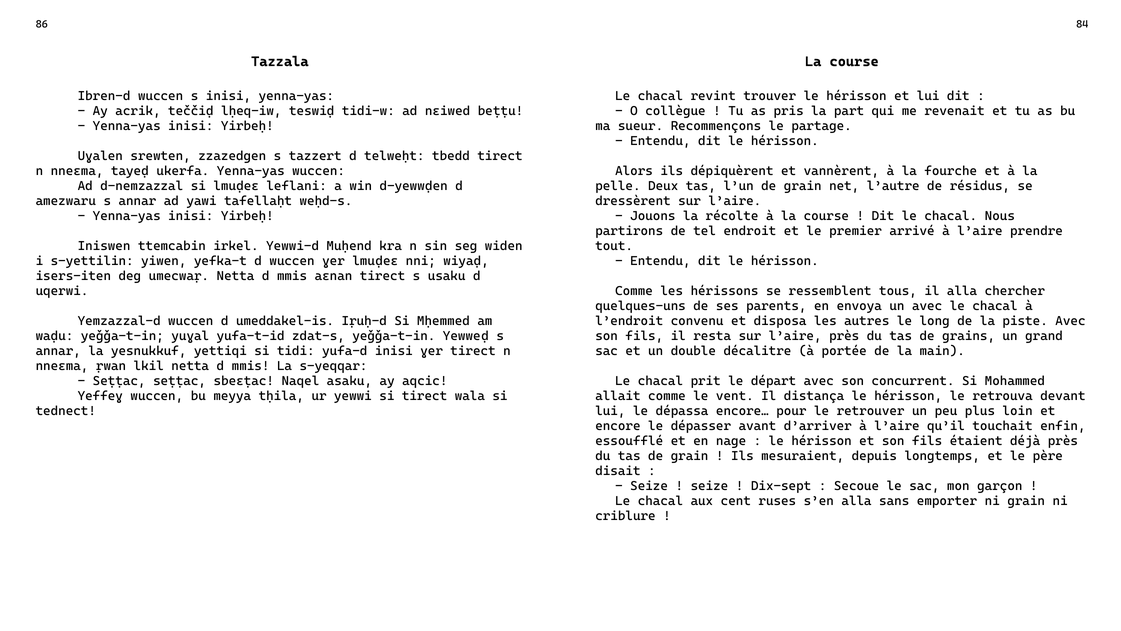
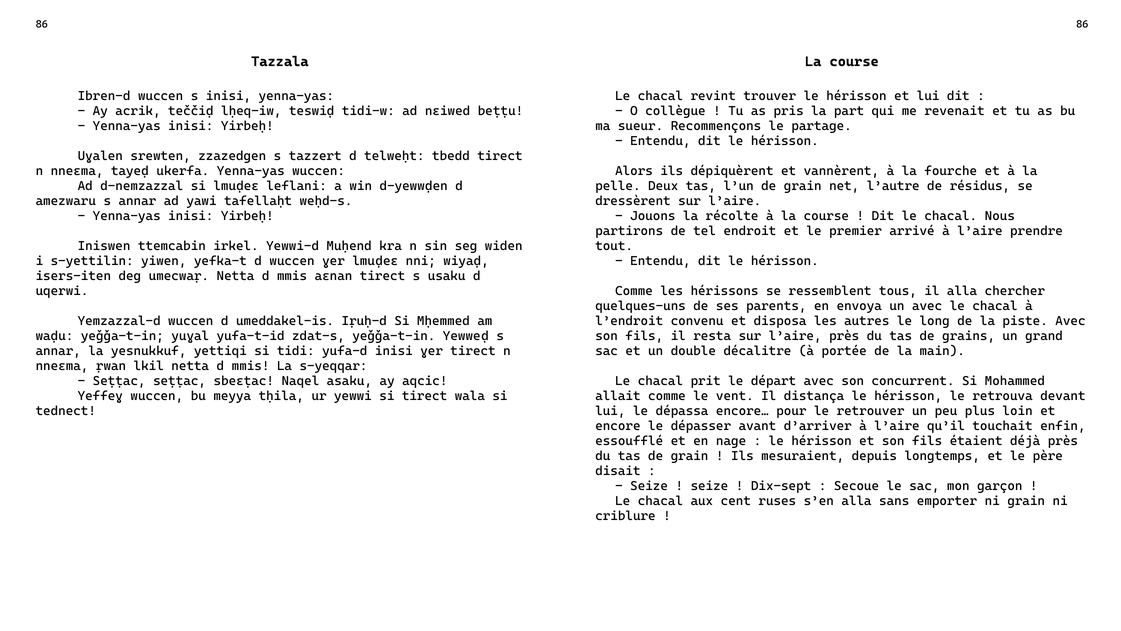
86 84: 84 -> 86 (1082, 24)
